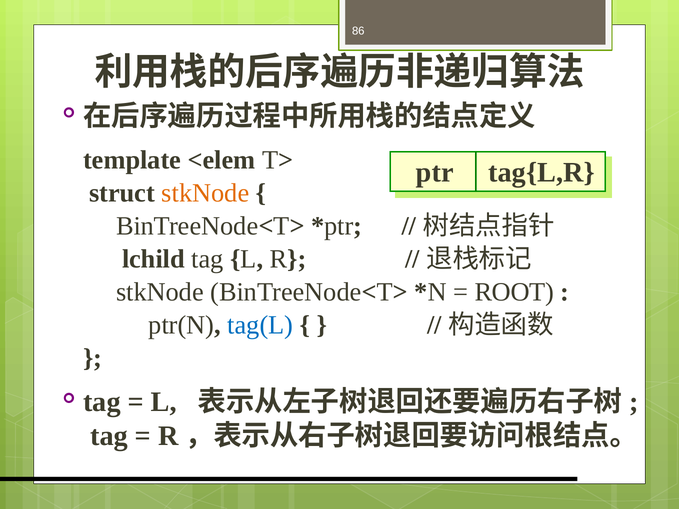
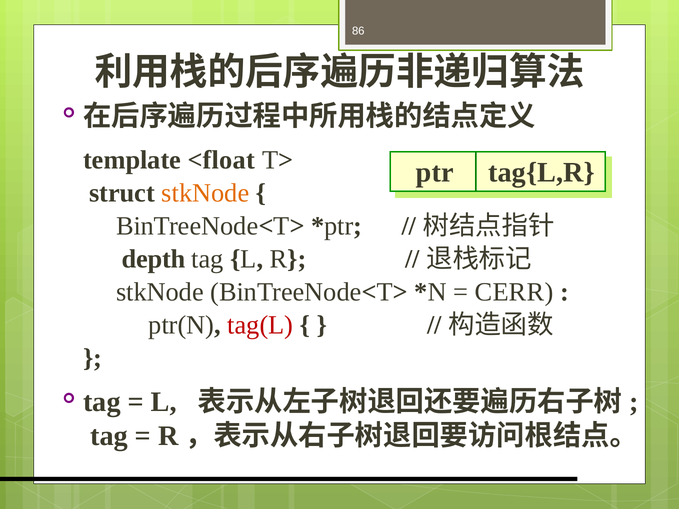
<elem: <elem -> <float (221, 160)
lchild: lchild -> depth (154, 259)
ROOT: ROOT -> CERR (514, 292)
tag(L colour: blue -> red (260, 325)
